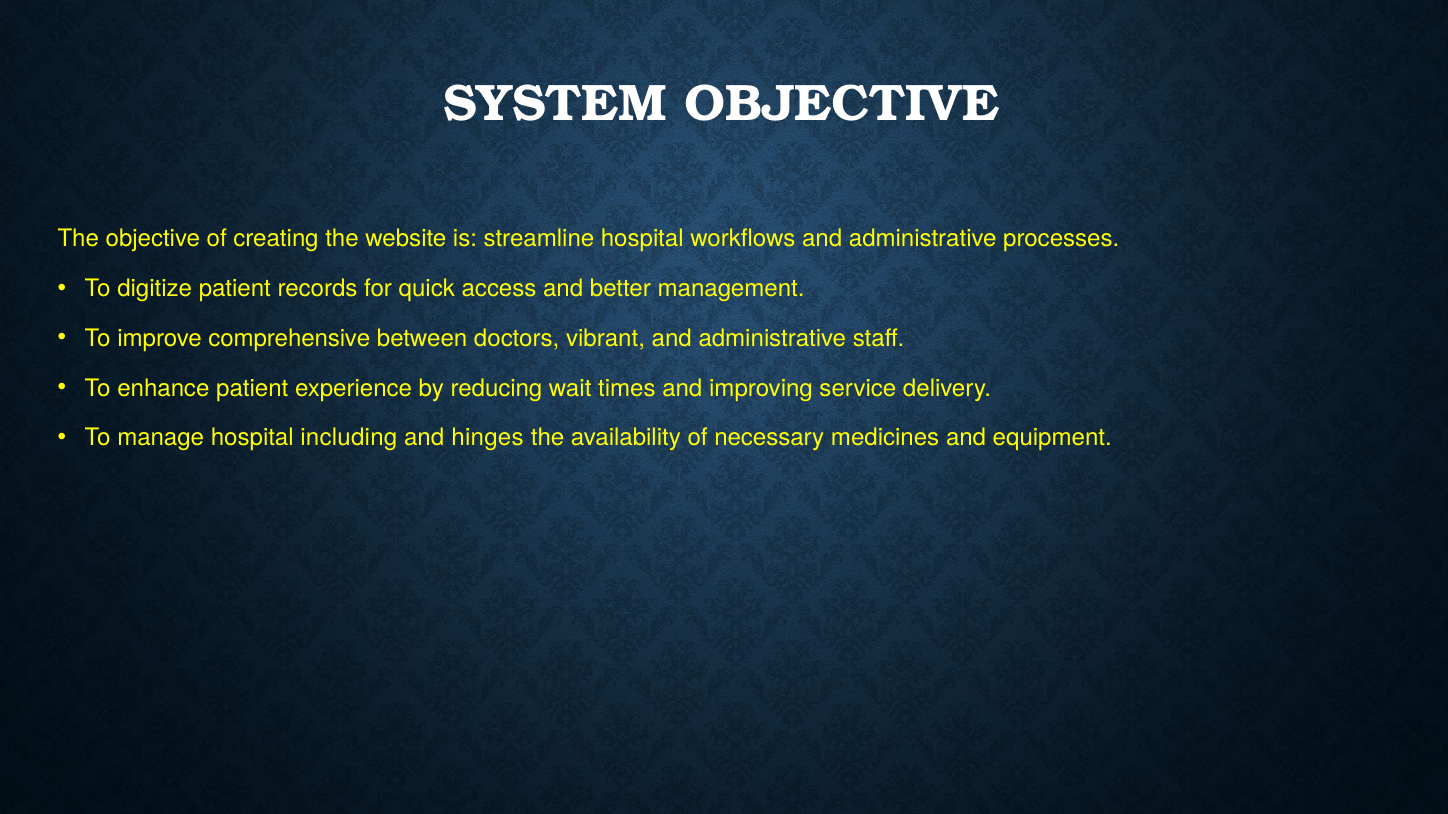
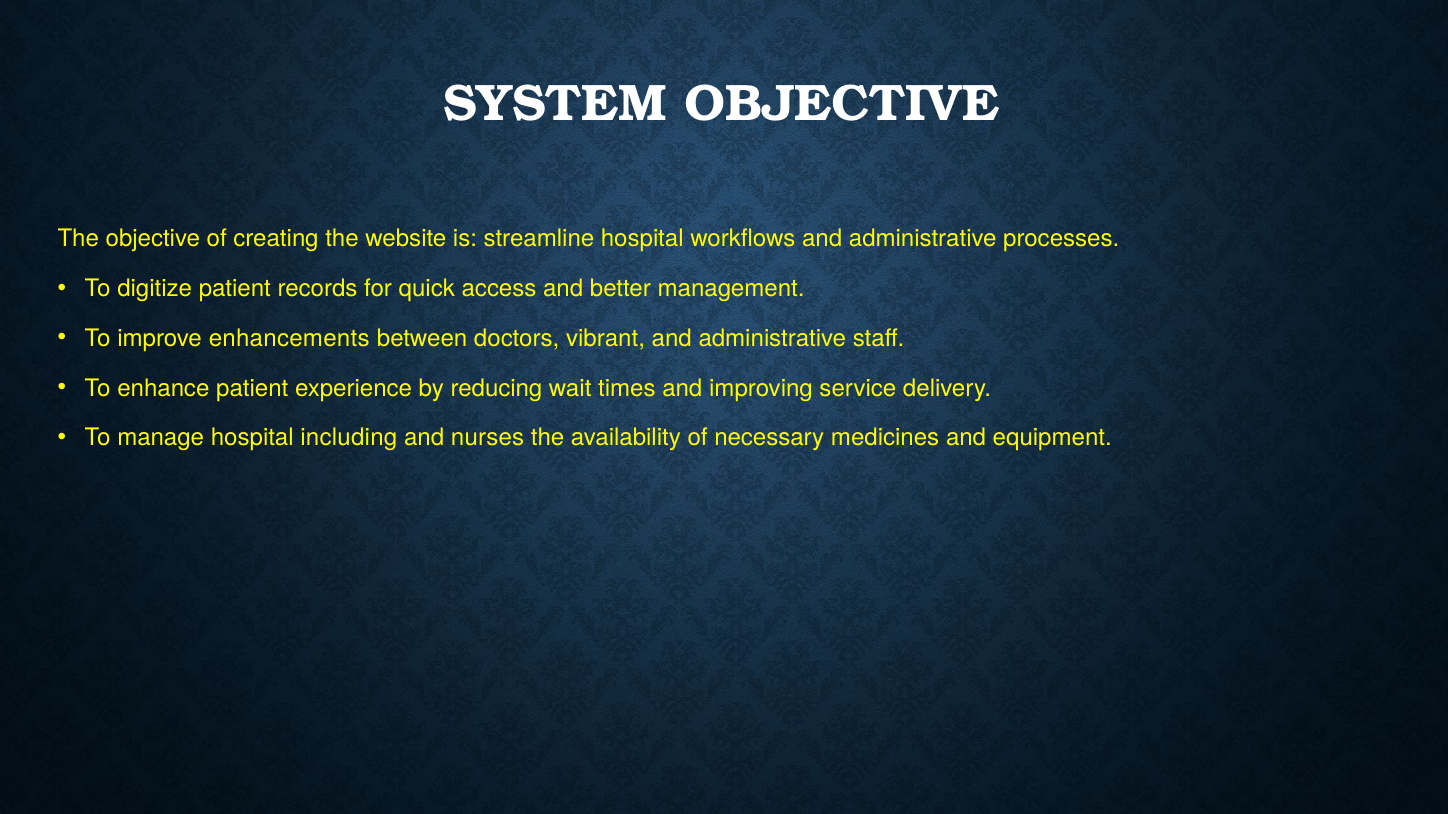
comprehensive: comprehensive -> enhancements (289, 339)
hinges: hinges -> nurses (488, 438)
